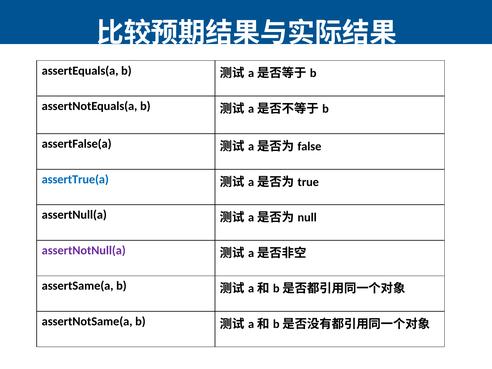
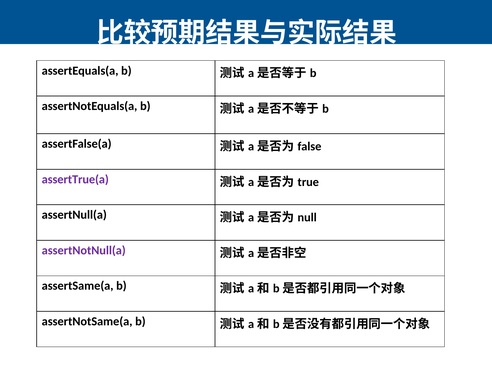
assertTrue(a colour: blue -> purple (75, 179)
